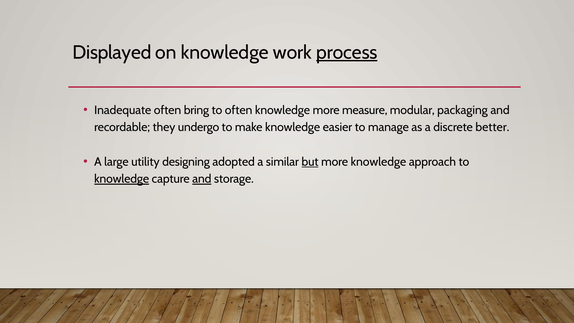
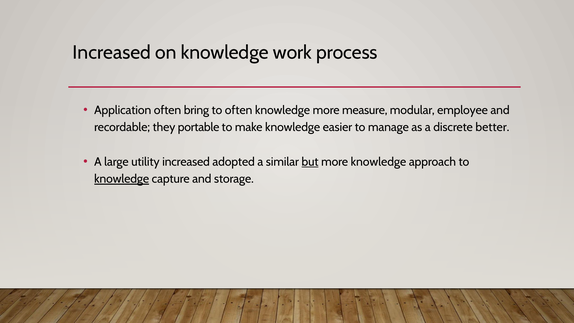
Displayed: Displayed -> Increased (112, 52)
process underline: present -> none (347, 52)
Inadequate: Inadequate -> Application (123, 110)
packaging: packaging -> employee (463, 110)
undergo: undergo -> portable (199, 127)
utility designing: designing -> increased (186, 162)
and underline: present -> none (202, 179)
